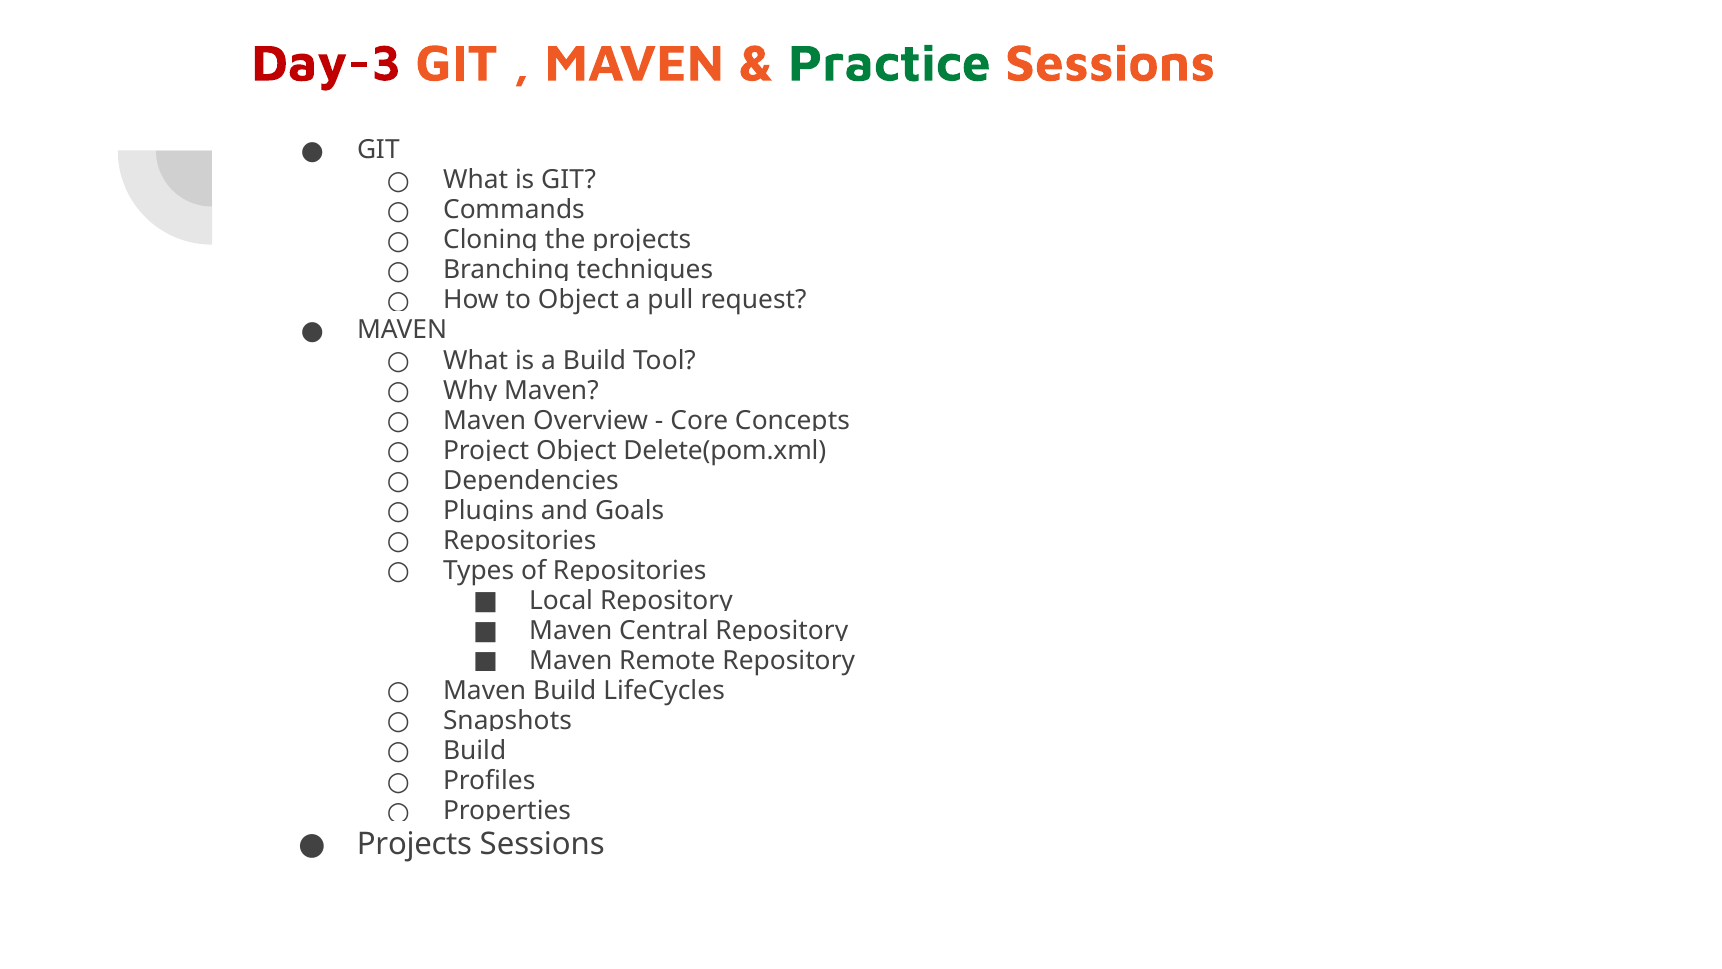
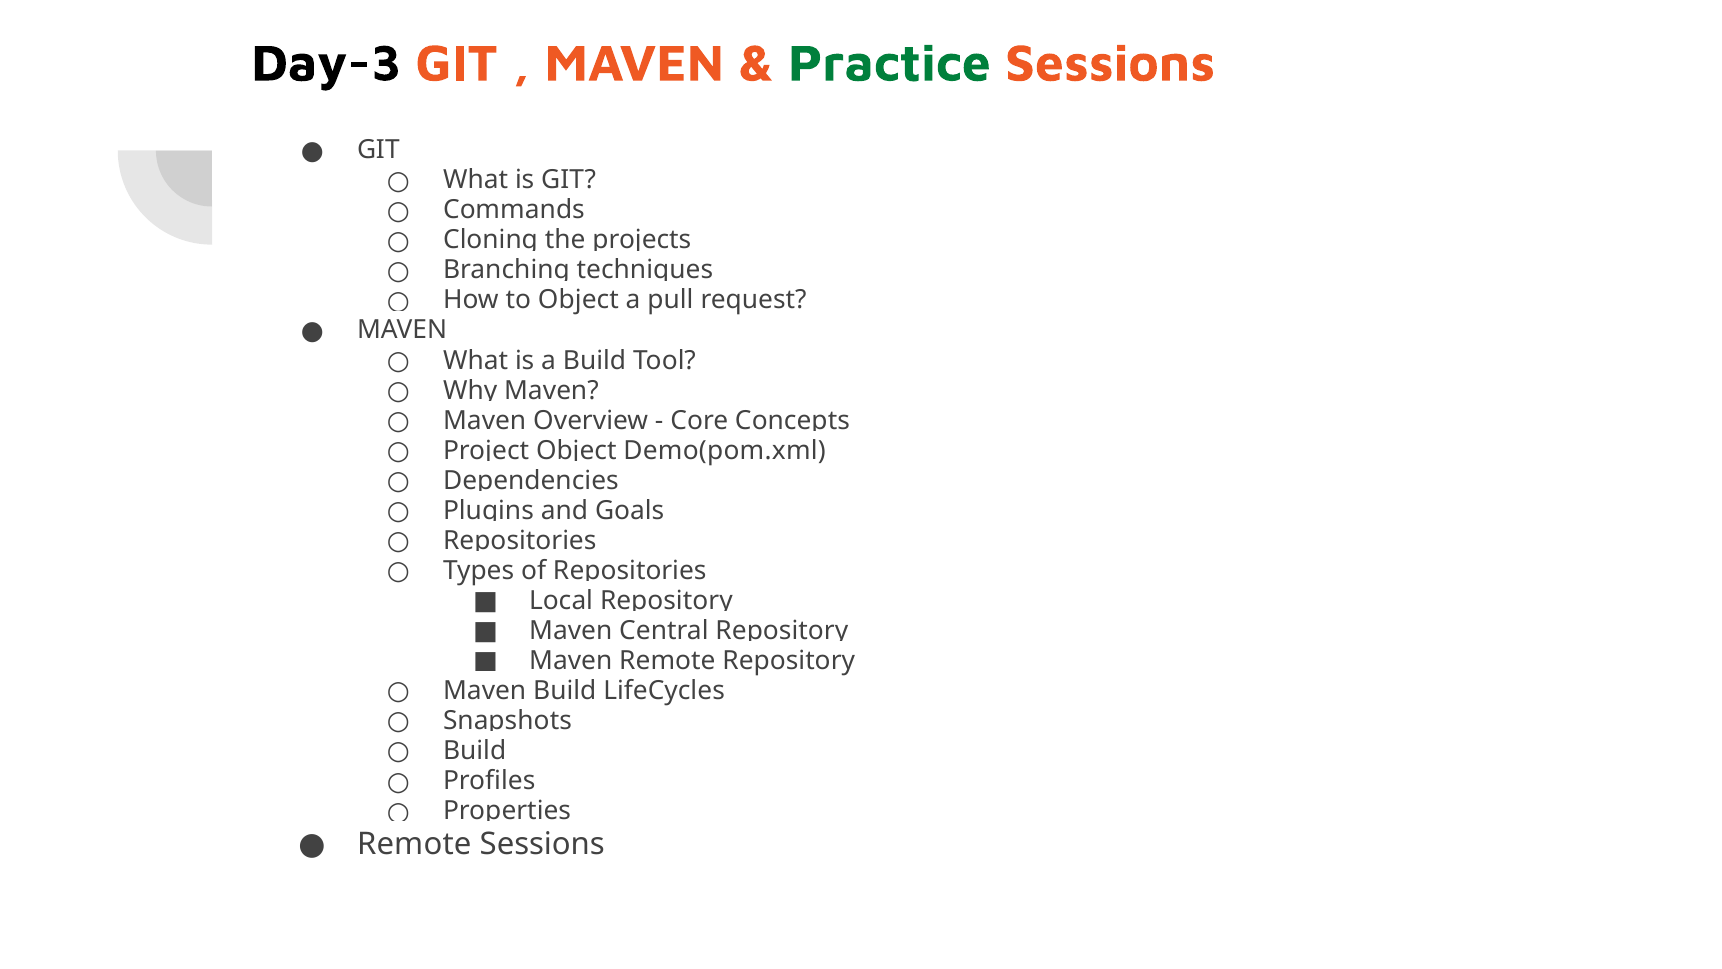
Day-3 colour: red -> black (326, 63)
Delete(pom.xml: Delete(pom.xml -> Demo(pom.xml (725, 450)
Projects: Projects -> Remote (414, 844)
